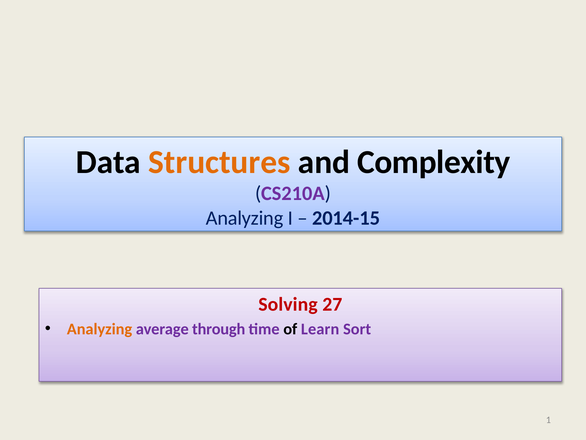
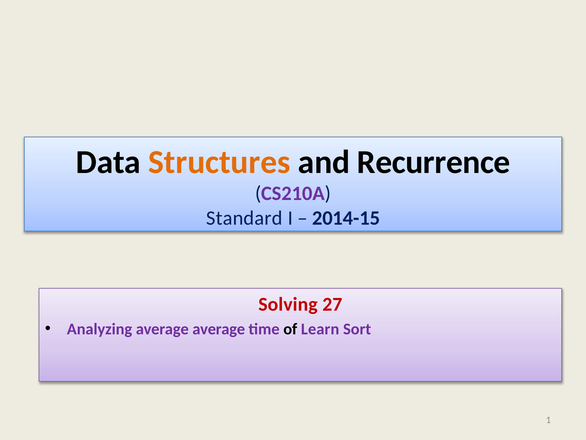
Complexity: Complexity -> Recurrence (434, 162)
Analyzing: Analyzing -> Standard (244, 218)
Analyzing colour: orange -> purple (100, 329)
average through: through -> average (219, 329)
